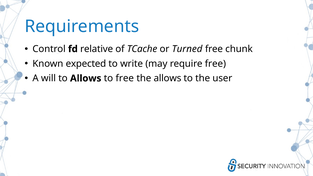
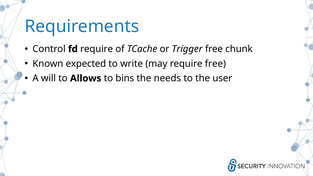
fd relative: relative -> require (97, 49)
Turned: Turned -> Trigger (187, 49)
to free: free -> bins (125, 78)
the allows: allows -> needs (167, 78)
